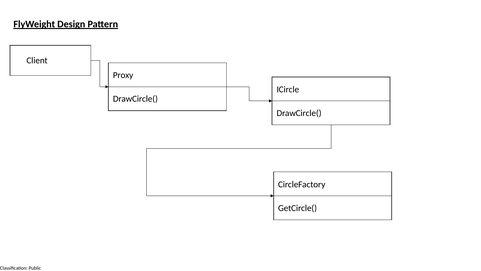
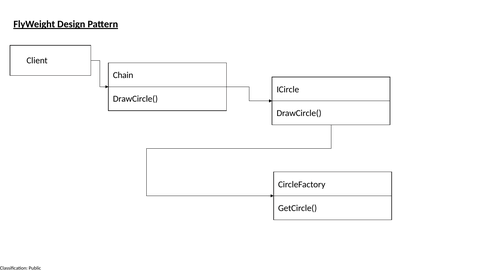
Proxy: Proxy -> Chain (123, 75)
